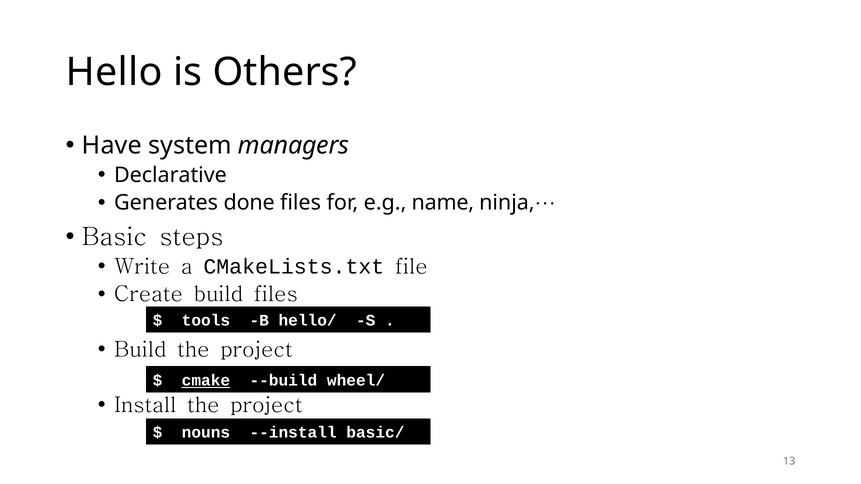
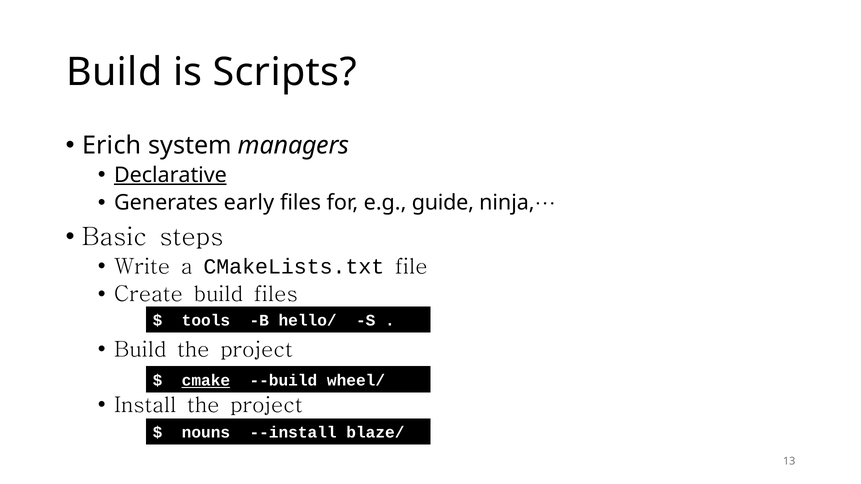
Hello: Hello -> Build (114, 72)
Others: Others -> Scripts (285, 72)
Have: Have -> Erich (112, 146)
Declarative underline: none -> present (170, 175)
done: done -> early (249, 203)
name: name -> guide (443, 203)
basic/: basic/ -> blaze/ (375, 433)
